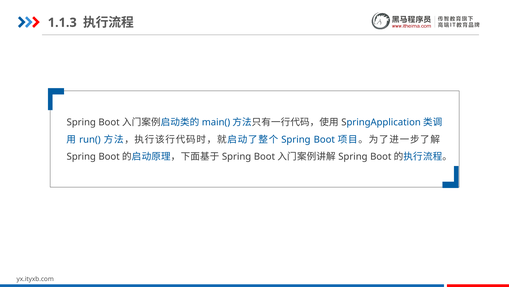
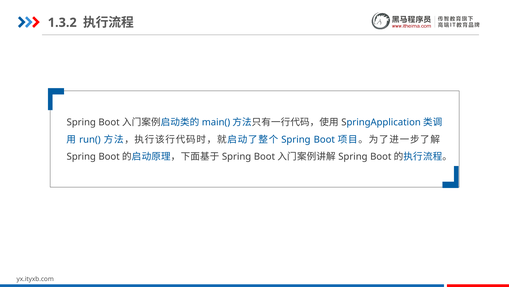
1.1.3: 1.1.3 -> 1.3.2 (62, 23)
